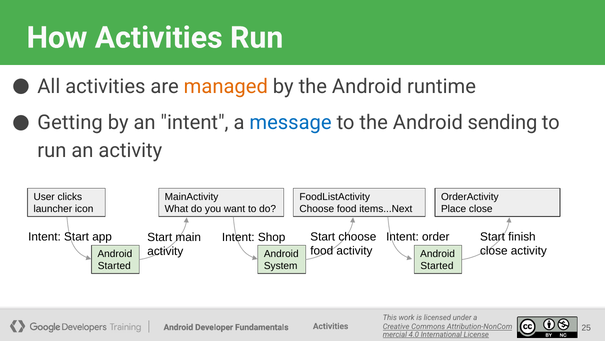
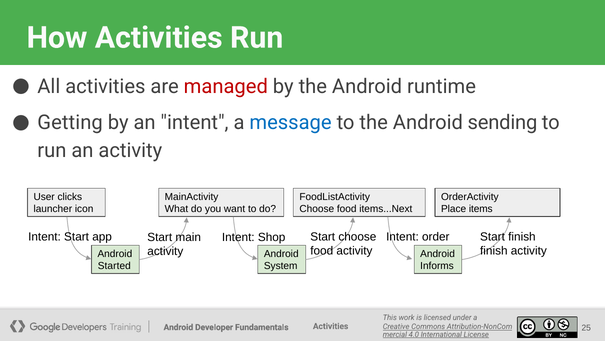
managed colour: orange -> red (226, 86)
Place close: close -> items (481, 209)
close: close -> finish (494, 251)
Started: Started -> Informs (437, 266)
